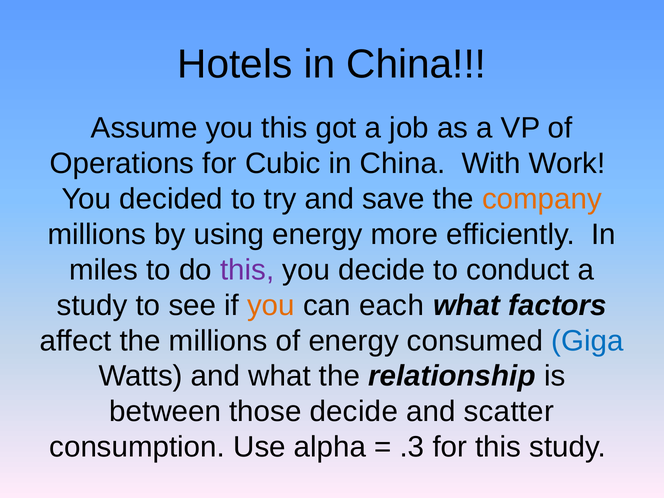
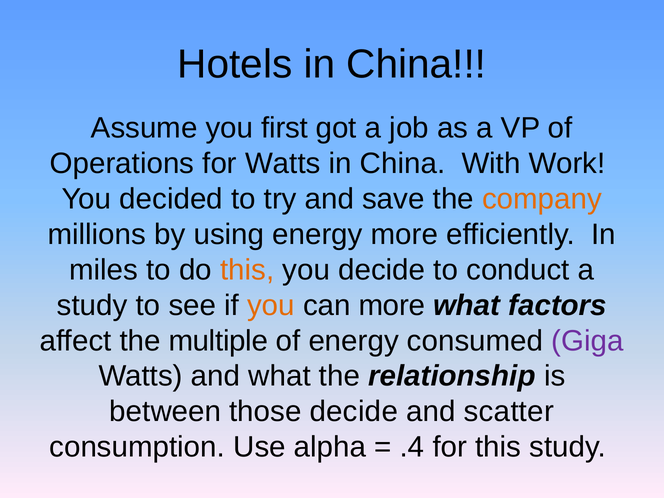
you this: this -> first (285, 128)
for Cubic: Cubic -> Watts (283, 164)
this colour: purple -> orange (247, 270)
can each: each -> more (392, 305)
the millions: millions -> multiple (218, 341)
Giga colour: blue -> purple (587, 341)
.3: .3 -> .4 (412, 447)
